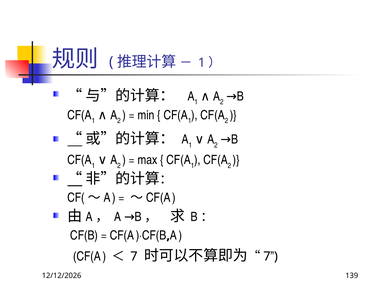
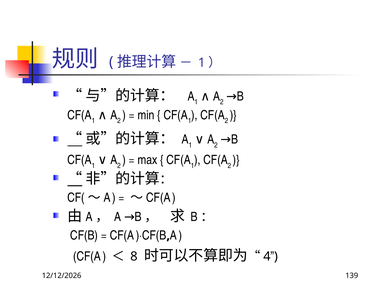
7: 7 -> 8 (134, 256)
7: 7 -> 4 (267, 256)
